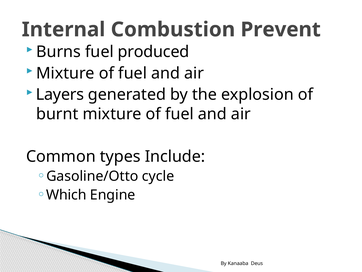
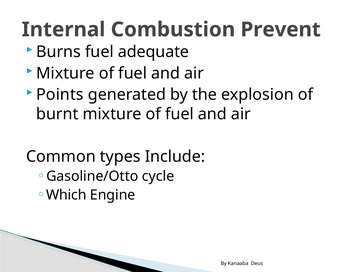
produced: produced -> adequate (153, 52)
Layers: Layers -> Points (60, 94)
